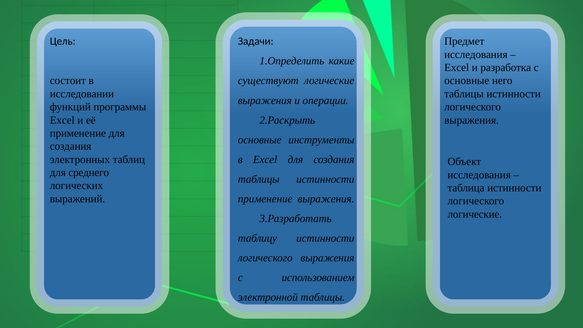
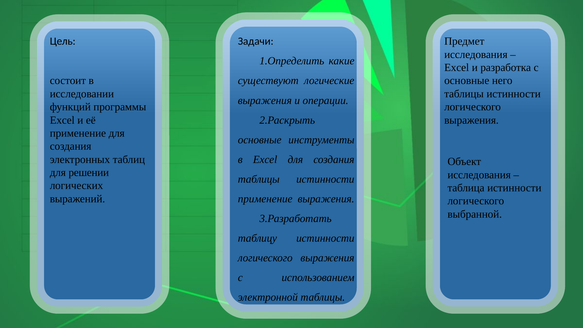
среднего: среднего -> решении (89, 173)
логические: логические -> выбранной (475, 214)
